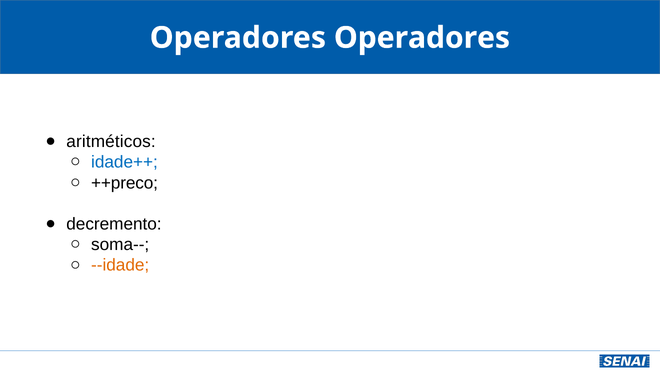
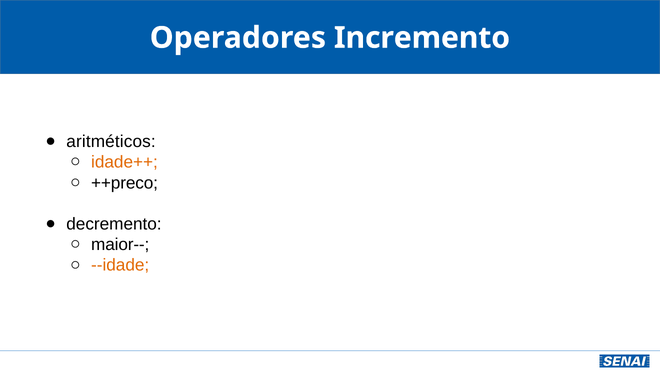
Operadores Operadores: Operadores -> Incremento (422, 38)
idade++ colour: blue -> orange (124, 162)
soma--: soma-- -> maior-- (120, 245)
